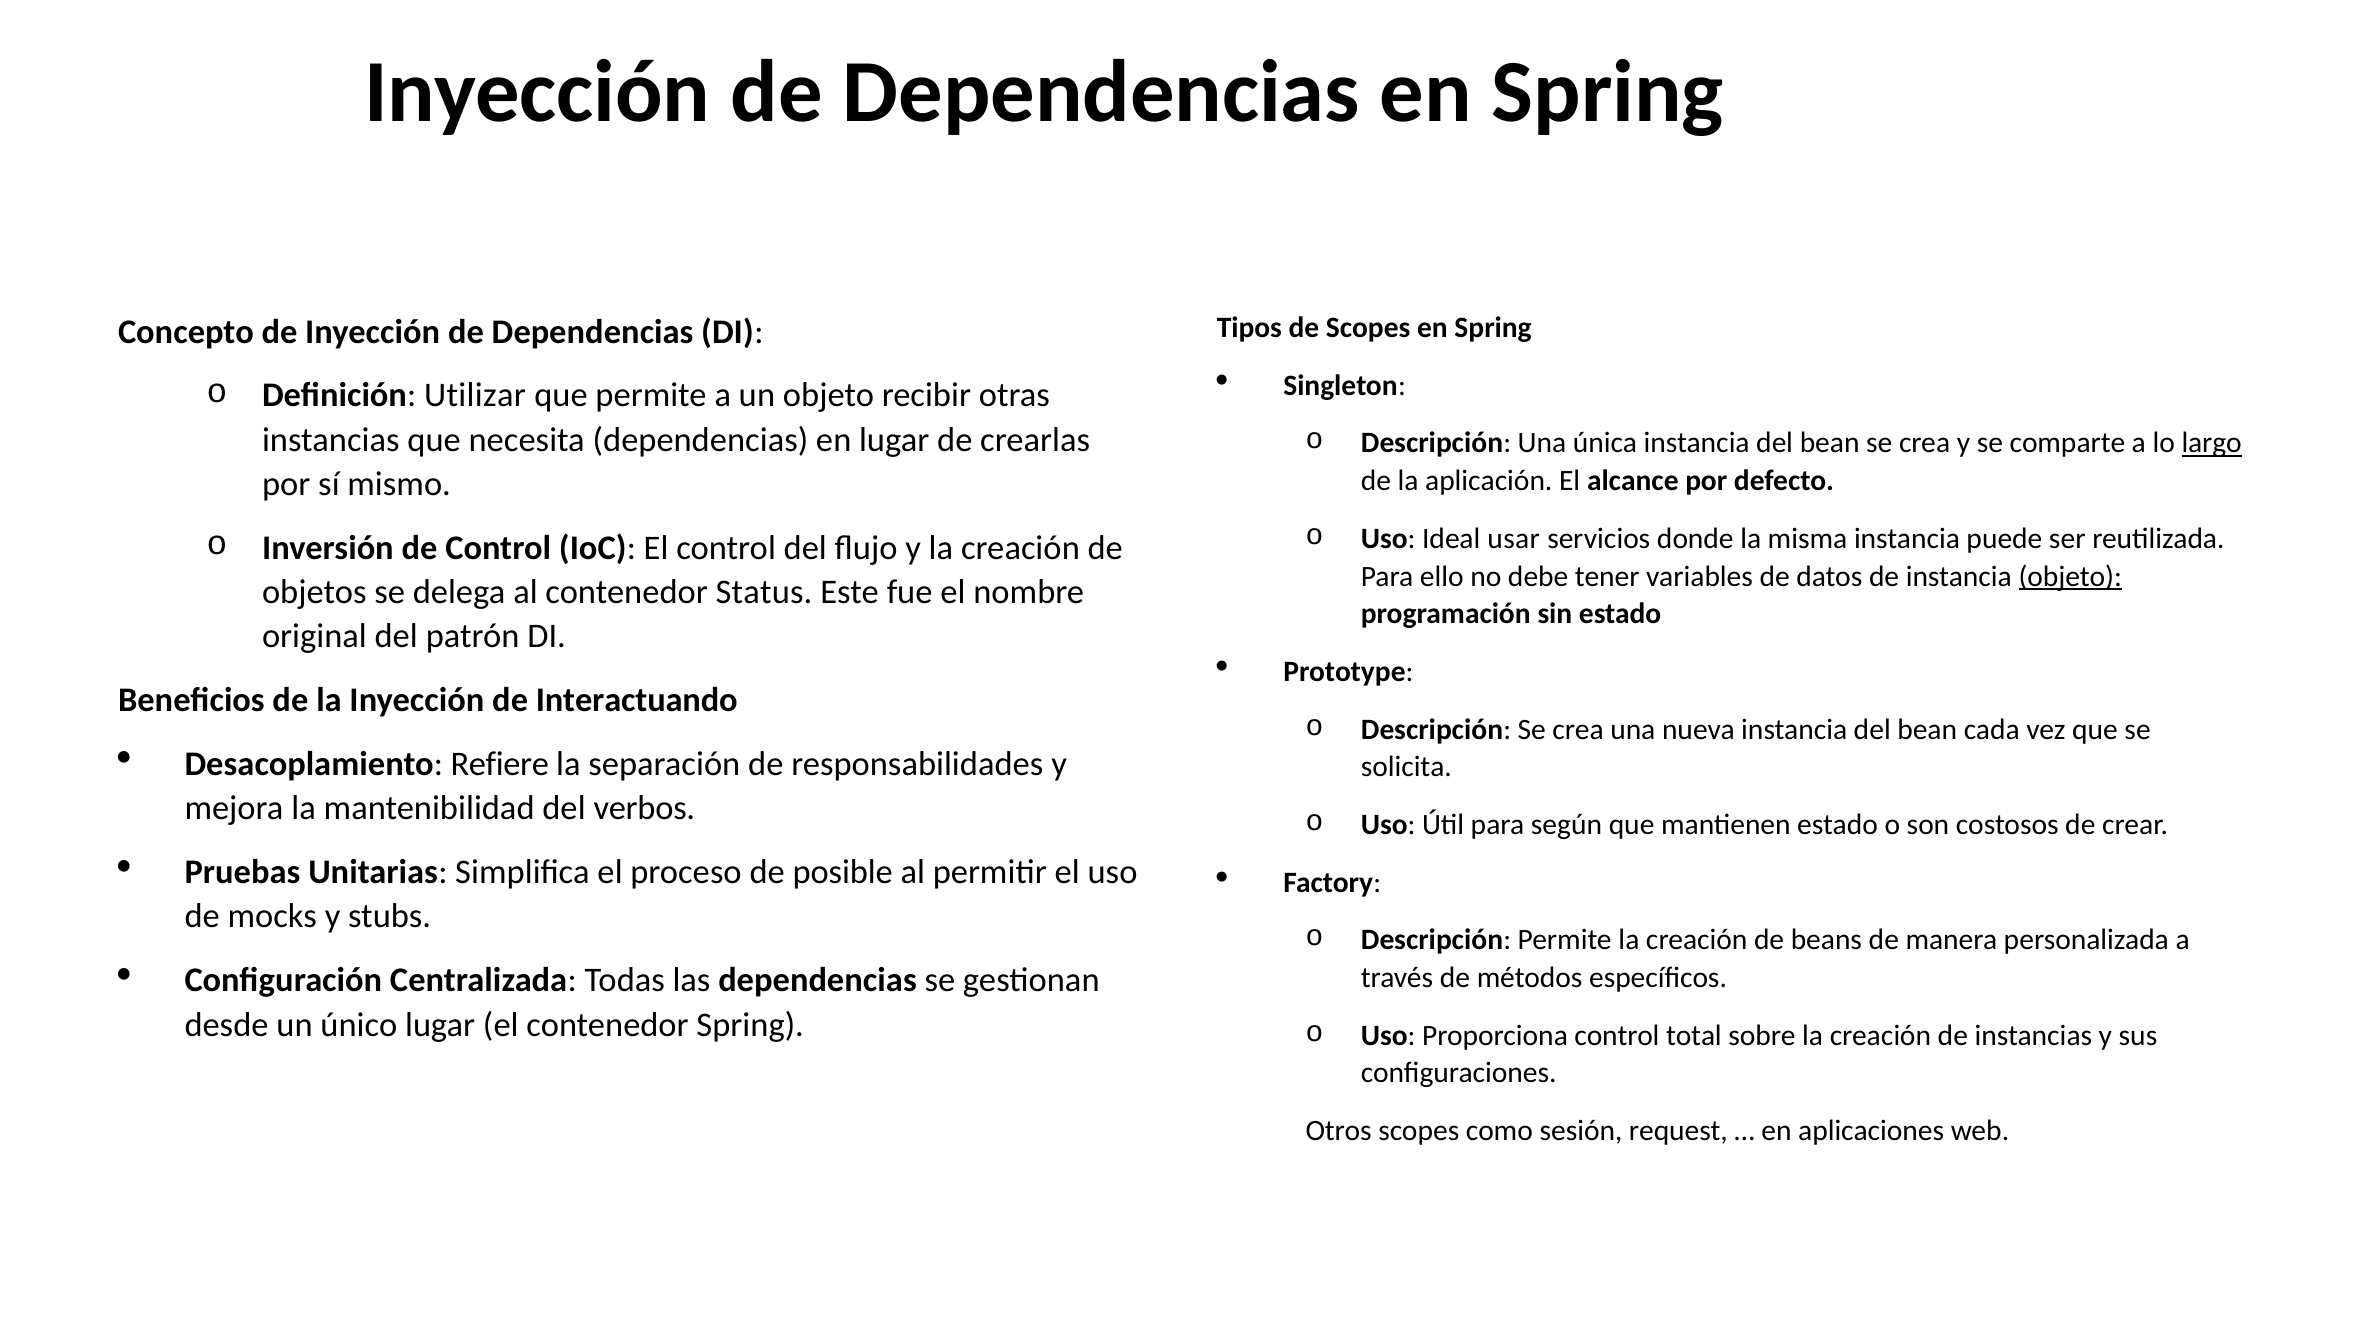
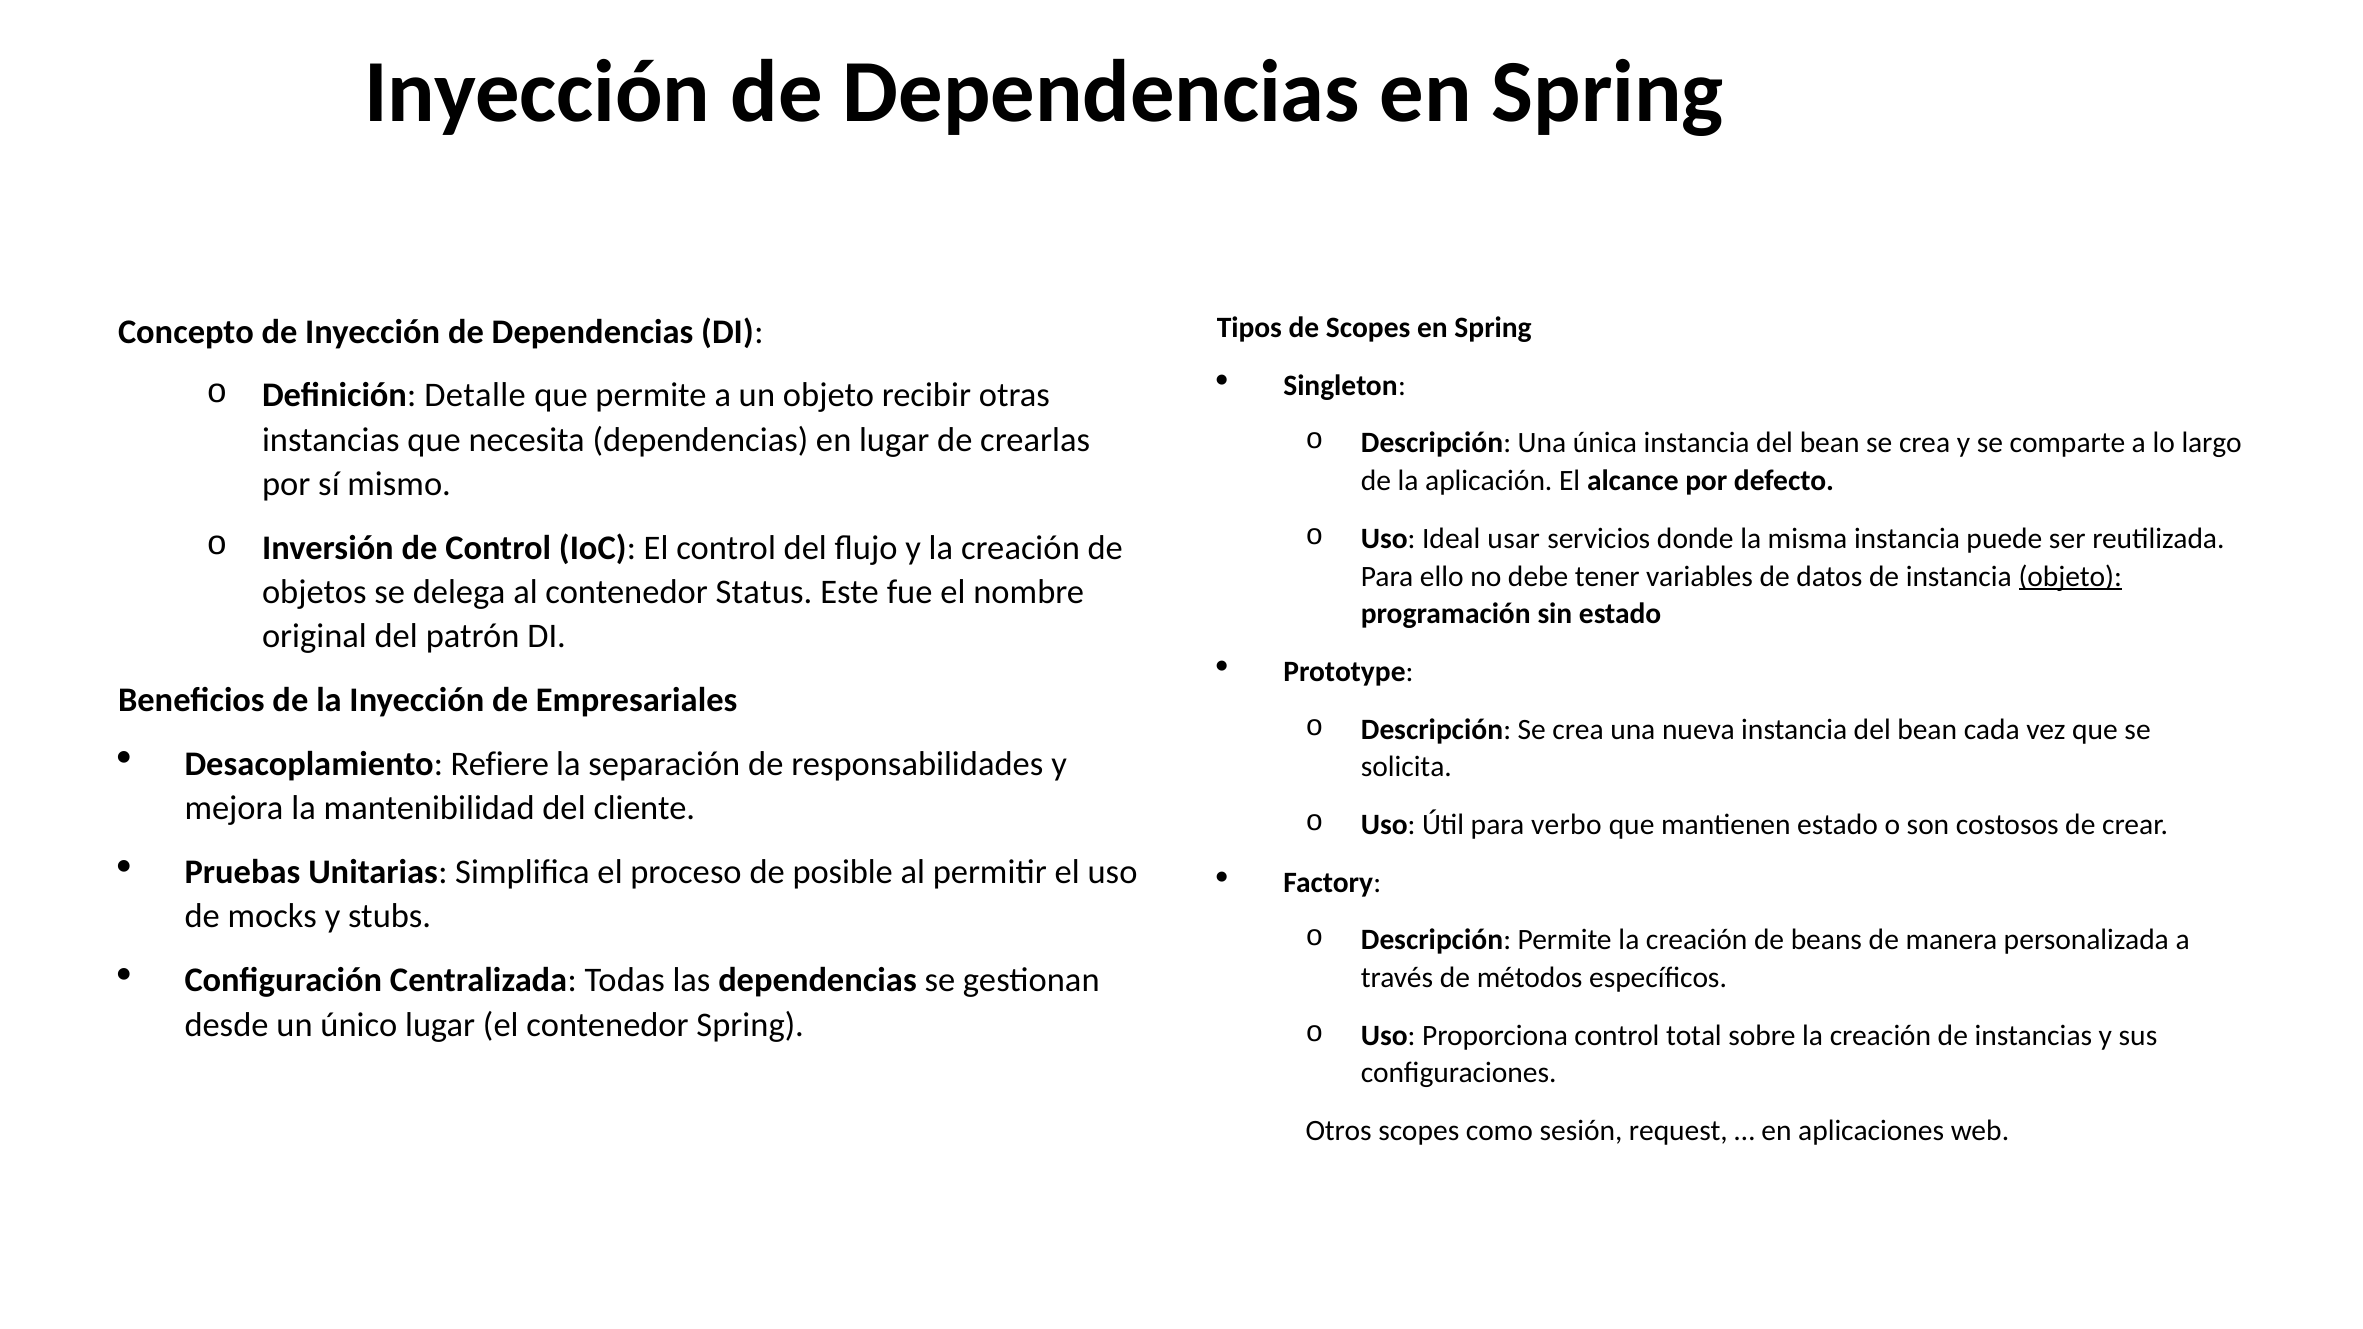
Utilizar: Utilizar -> Detalle (475, 396)
largo underline: present -> none (2212, 443)
Interactuando: Interactuando -> Empresariales (637, 700)
verbos: verbos -> cliente (644, 809)
según: según -> verbo (1566, 825)
